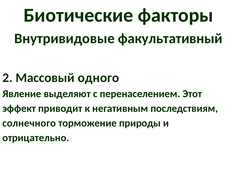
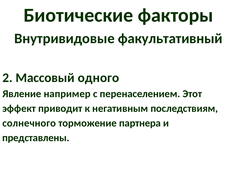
выделяют: выделяют -> например (67, 94)
природы: природы -> партнера (140, 124)
отрицательно: отрицательно -> представлены (36, 138)
